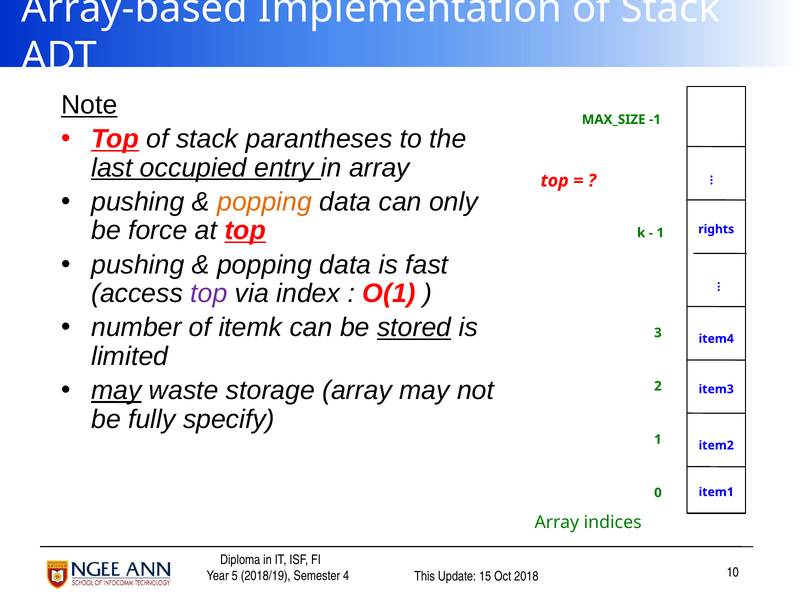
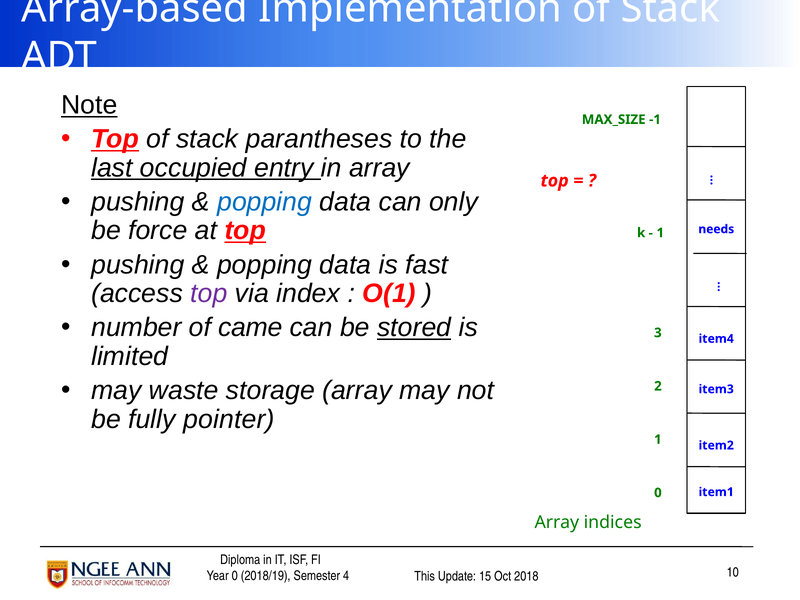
popping colour: orange -> blue (265, 202)
rights: rights -> needs (716, 229)
itemk: itemk -> came (251, 328)
may underline: present -> none (116, 391)
specify: specify -> pointer (229, 419)
5: 5 -> 0 (235, 576)
